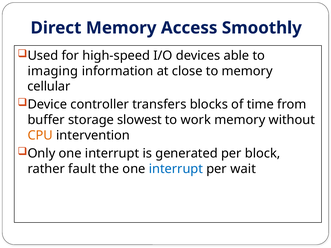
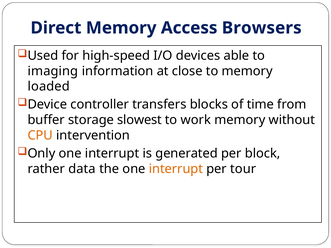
Smoothly: Smoothly -> Browsers (262, 28)
cellular: cellular -> loaded (49, 87)
fault: fault -> data (82, 169)
interrupt colour: blue -> orange (176, 169)
wait: wait -> tour (243, 169)
